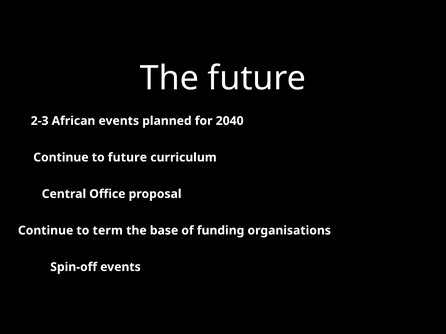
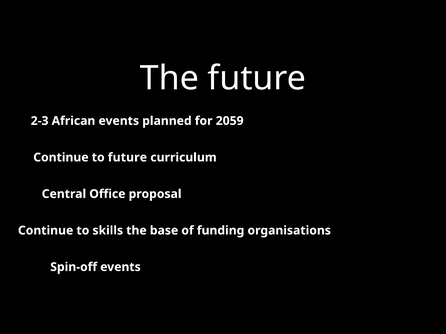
2040: 2040 -> 2059 (230, 121)
term: term -> skills (108, 231)
